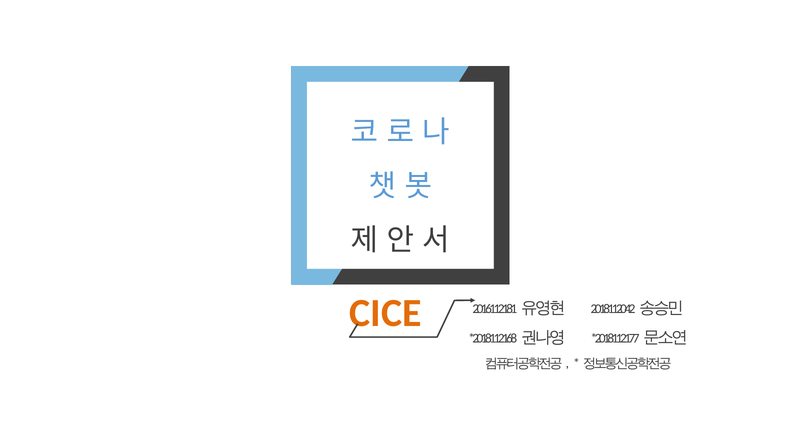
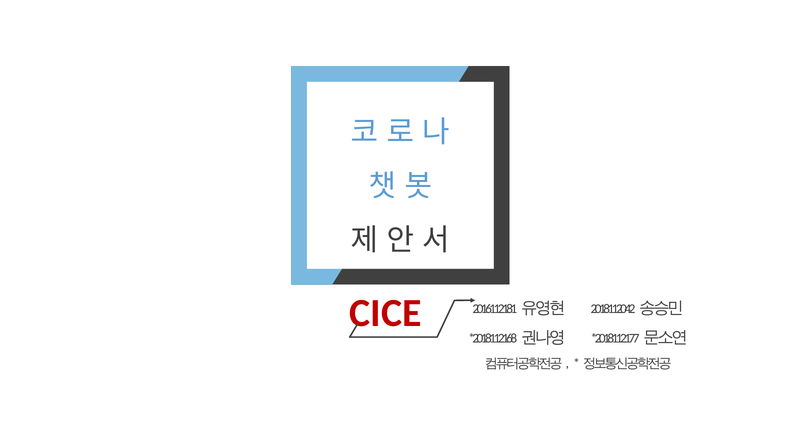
CICE colour: orange -> red (385, 313)
